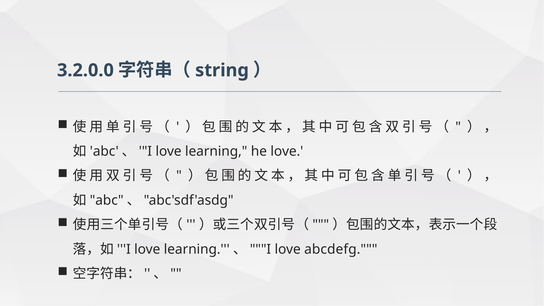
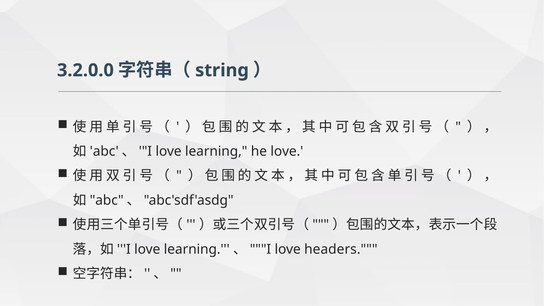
abcdefg: abcdefg -> headers (341, 249)
